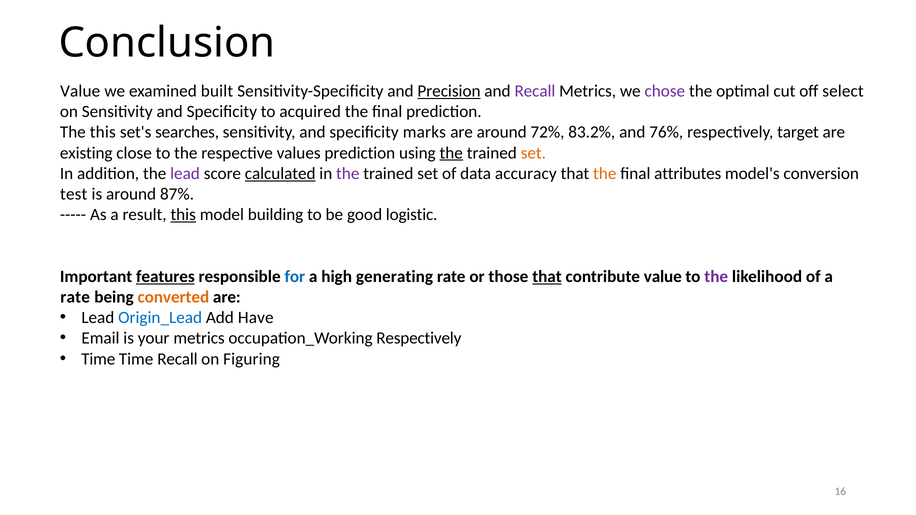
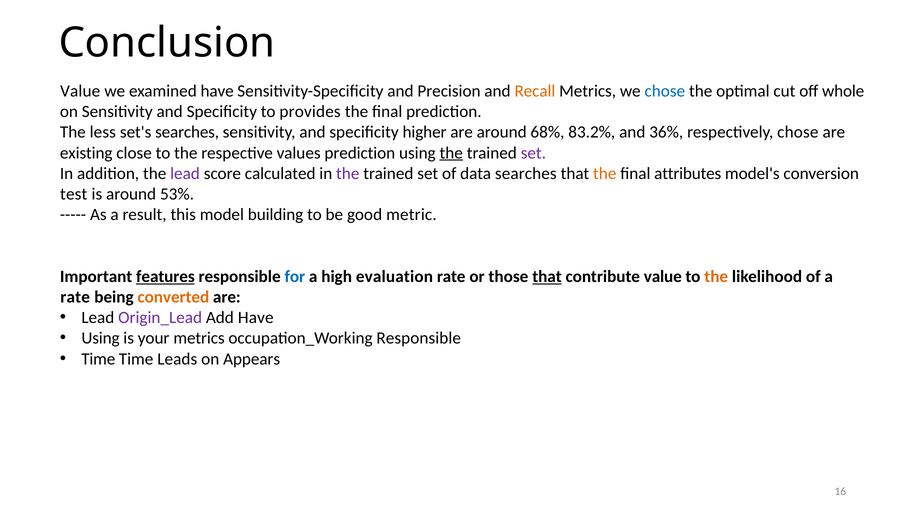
examined built: built -> have (217, 91)
Precision underline: present -> none (449, 91)
Recall colour: purple -> orange (535, 91)
chose colour: purple -> blue (665, 91)
select: select -> whole (843, 91)
acquired: acquired -> provides (310, 112)
The this: this -> less (103, 132)
marks: marks -> higher (425, 132)
72%: 72% -> 68% (547, 132)
76%: 76% -> 36% (666, 132)
respectively target: target -> chose (798, 132)
set colour: orange -> purple (533, 153)
calculated underline: present -> none (280, 174)
data accuracy: accuracy -> searches (526, 174)
87%: 87% -> 53% (177, 194)
this underline: present -> none (183, 215)
logistic: logistic -> metric (411, 215)
generating: generating -> evaluation (394, 277)
the colour: purple -> orange (716, 277)
Origin_Lead colour: blue -> purple (160, 318)
Email: Email -> Using (100, 338)
occupation_Working Respectively: Respectively -> Responsible (419, 338)
Time Recall: Recall -> Leads (177, 359)
Figuring: Figuring -> Appears (252, 359)
